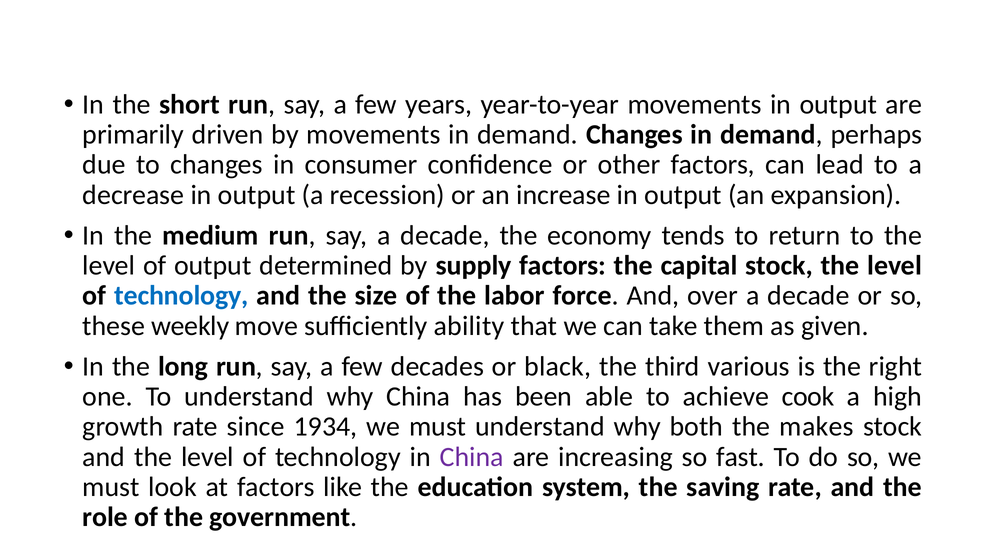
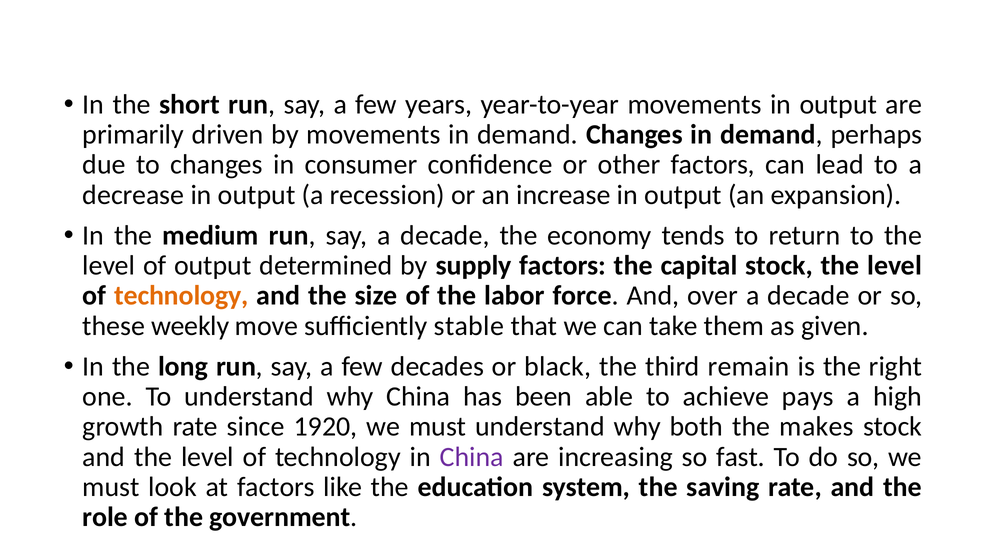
technology colour: blue -> orange (181, 296)
ability: ability -> stable (469, 326)
various: various -> remain (749, 367)
cook: cook -> pays (808, 397)
1934: 1934 -> 1920 (326, 427)
